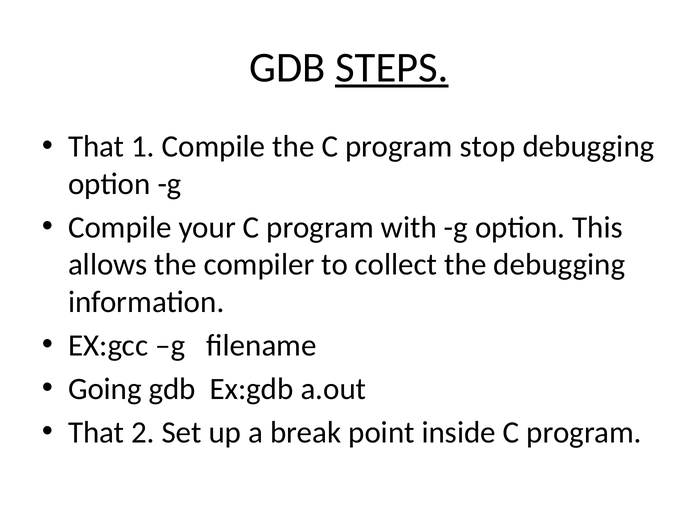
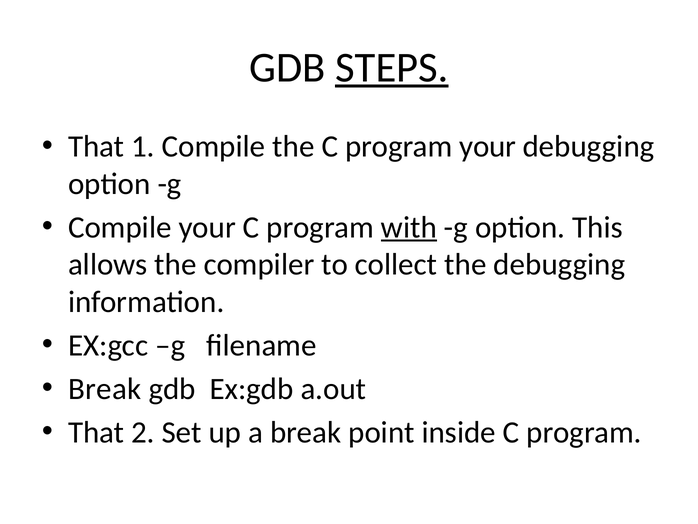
program stop: stop -> your (488, 146)
with underline: none -> present (409, 227)
Going: Going -> Break (105, 388)
